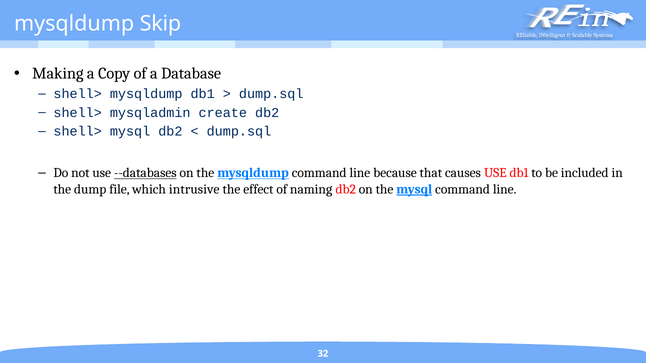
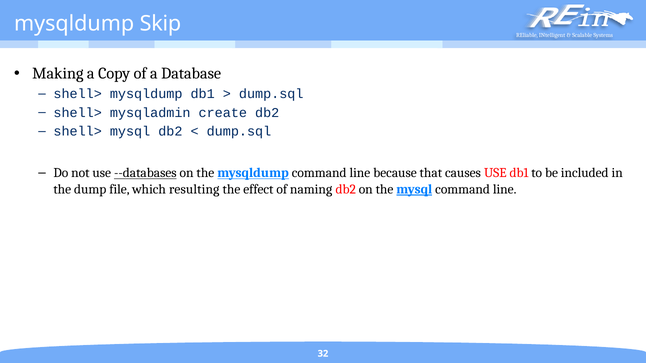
intrusive: intrusive -> resulting (194, 189)
